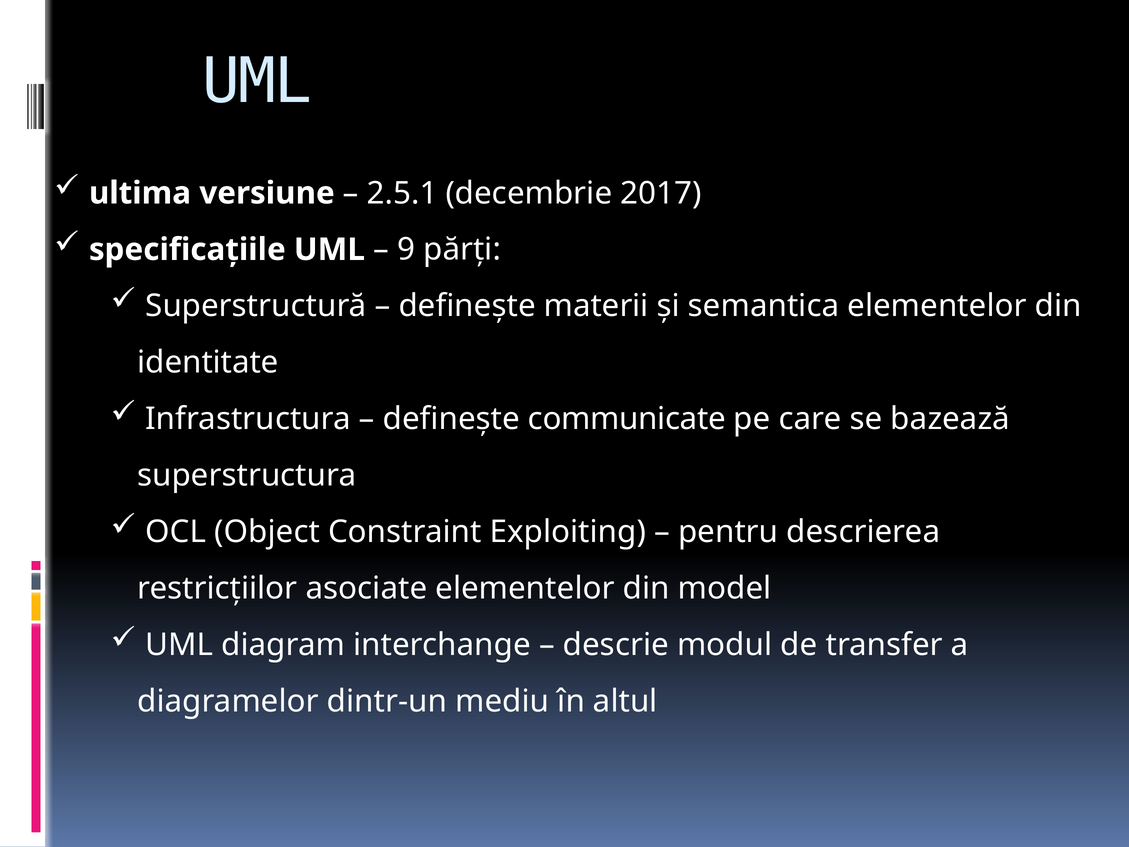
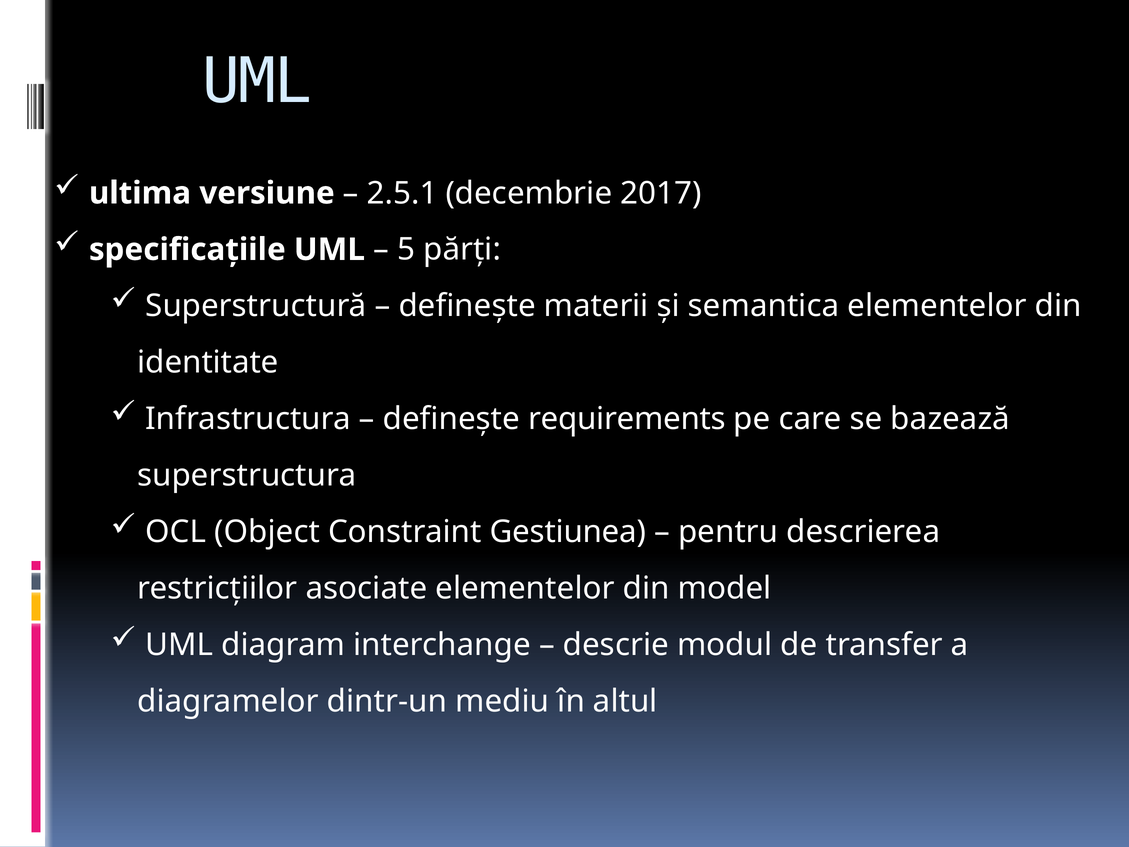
9: 9 -> 5 (406, 250)
communicate: communicate -> requirements (627, 419)
Exploiting: Exploiting -> Gestiunea (568, 532)
